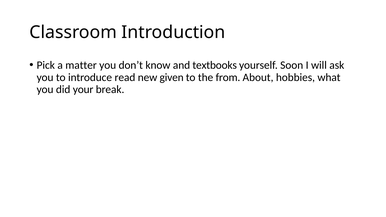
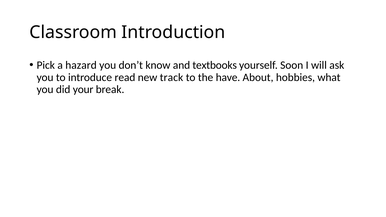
matter: matter -> hazard (81, 65)
given: given -> track (172, 77)
from: from -> have (228, 77)
